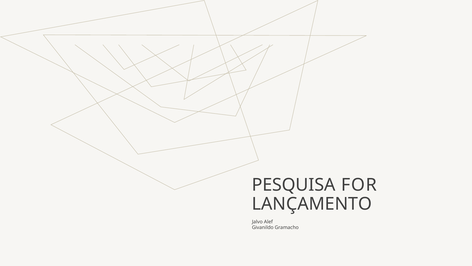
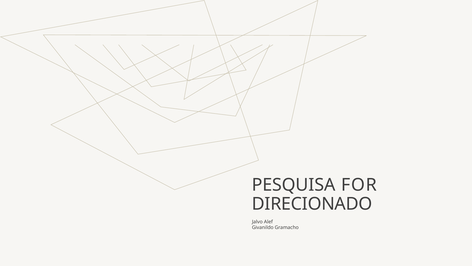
LANÇAMENTO: LANÇAMENTO -> DIRECIONADO (312, 204)
